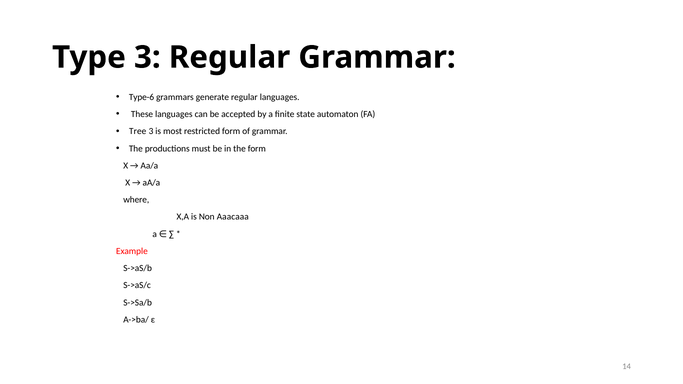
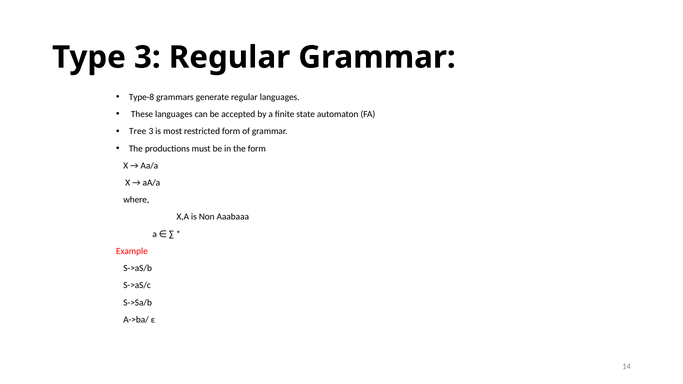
Type-6: Type-6 -> Type-8 (142, 97)
Aaacaaa: Aaacaaa -> Aaabaaa (233, 217)
